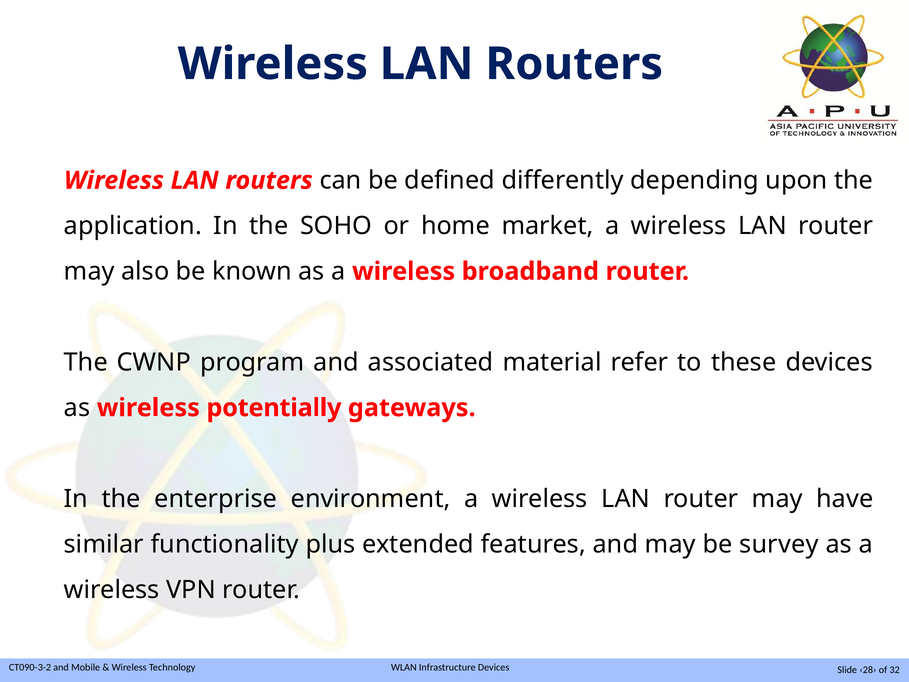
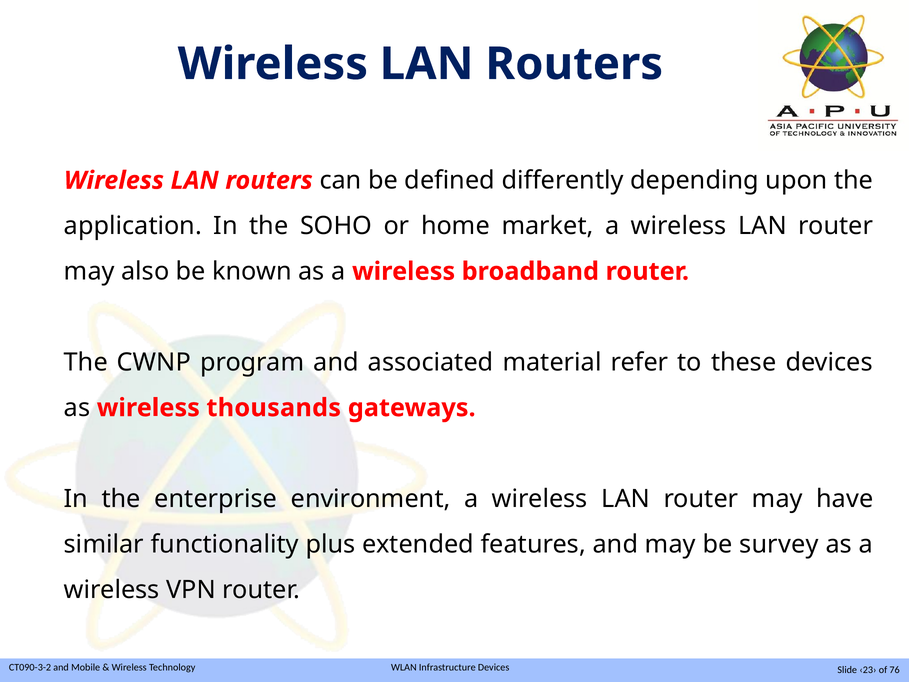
potentially: potentially -> thousands (274, 408)
‹28›: ‹28› -> ‹23› (868, 670)
32: 32 -> 76 (895, 670)
